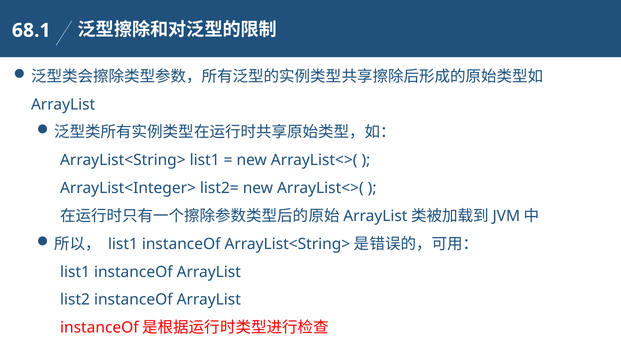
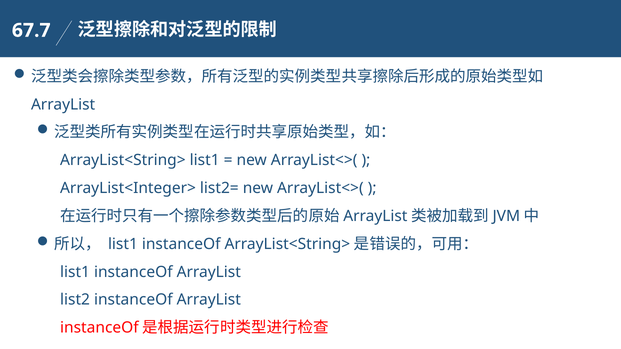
68.1: 68.1 -> 67.7 (31, 30)
